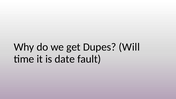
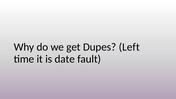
Will: Will -> Left (129, 47)
